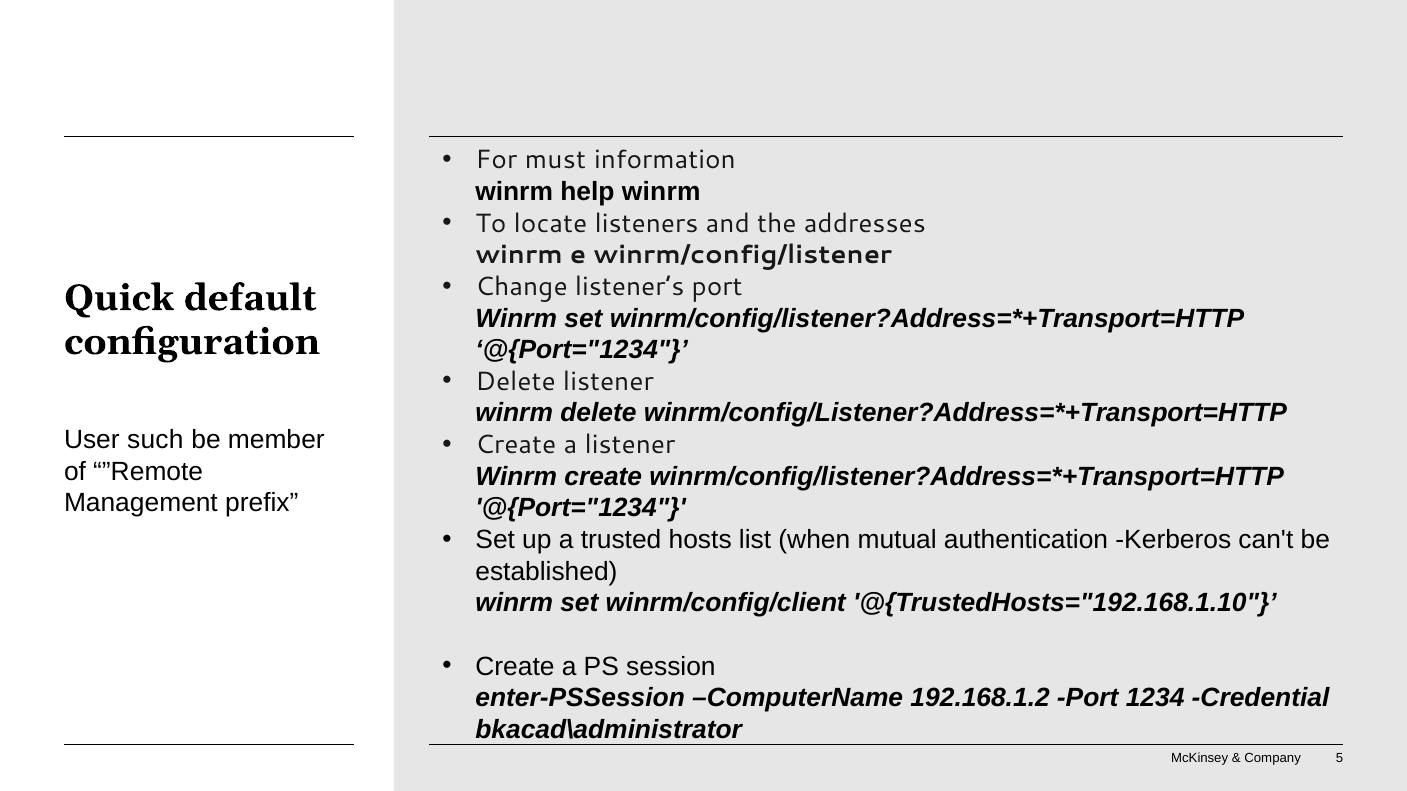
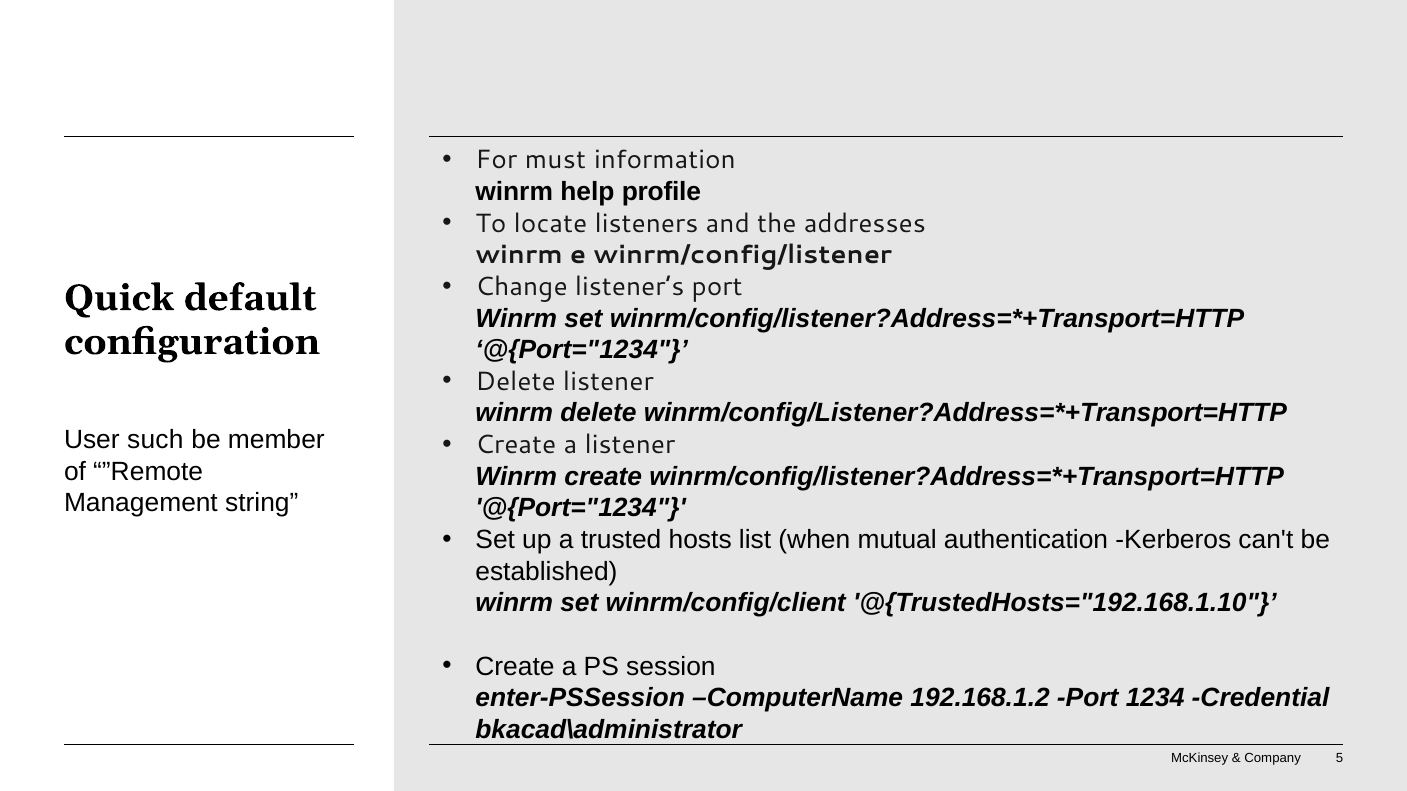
help winrm: winrm -> profile (661, 192)
prefix: prefix -> string (262, 503)
